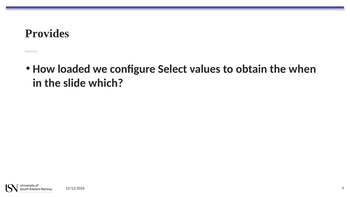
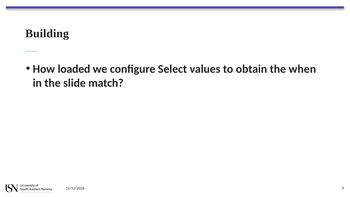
Provides: Provides -> Building (47, 34)
which: which -> match (106, 83)
